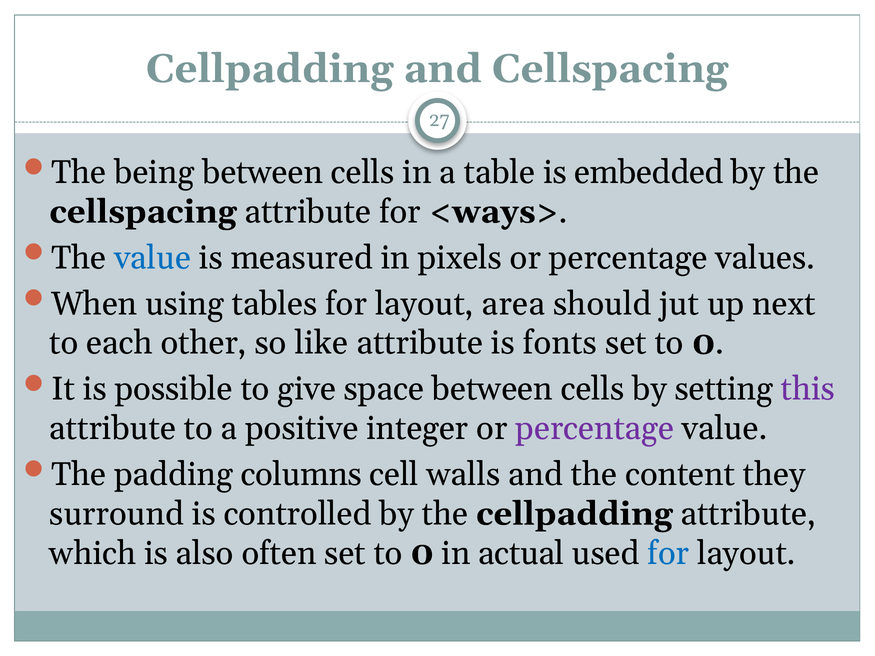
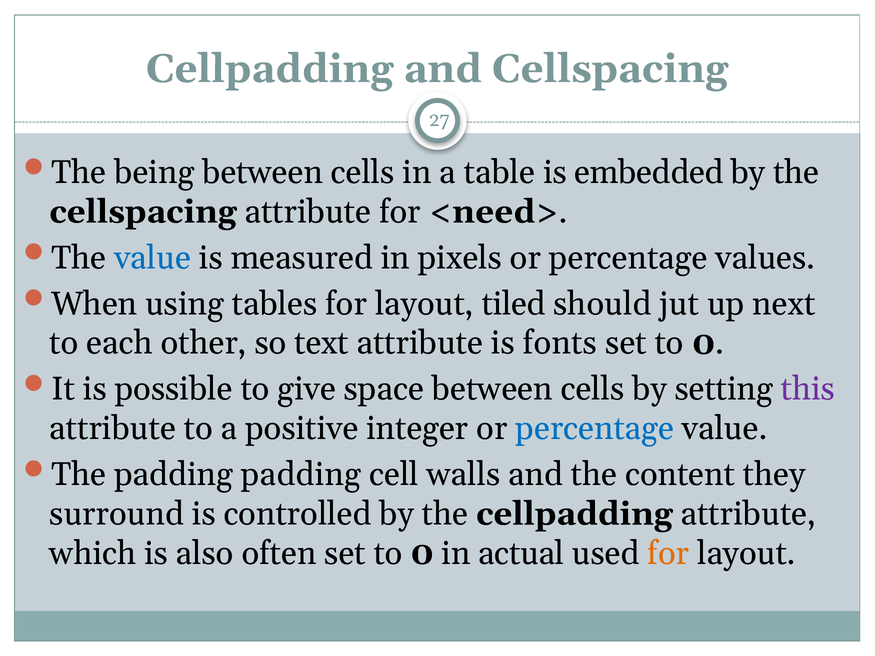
<ways>: <ways> -> <need> (494, 212)
area: area -> tiled (514, 304)
like: like -> text (322, 343)
percentage colour: purple -> blue (595, 429)
padding columns: columns -> padding (301, 475)
for colour: blue -> orange (668, 553)
